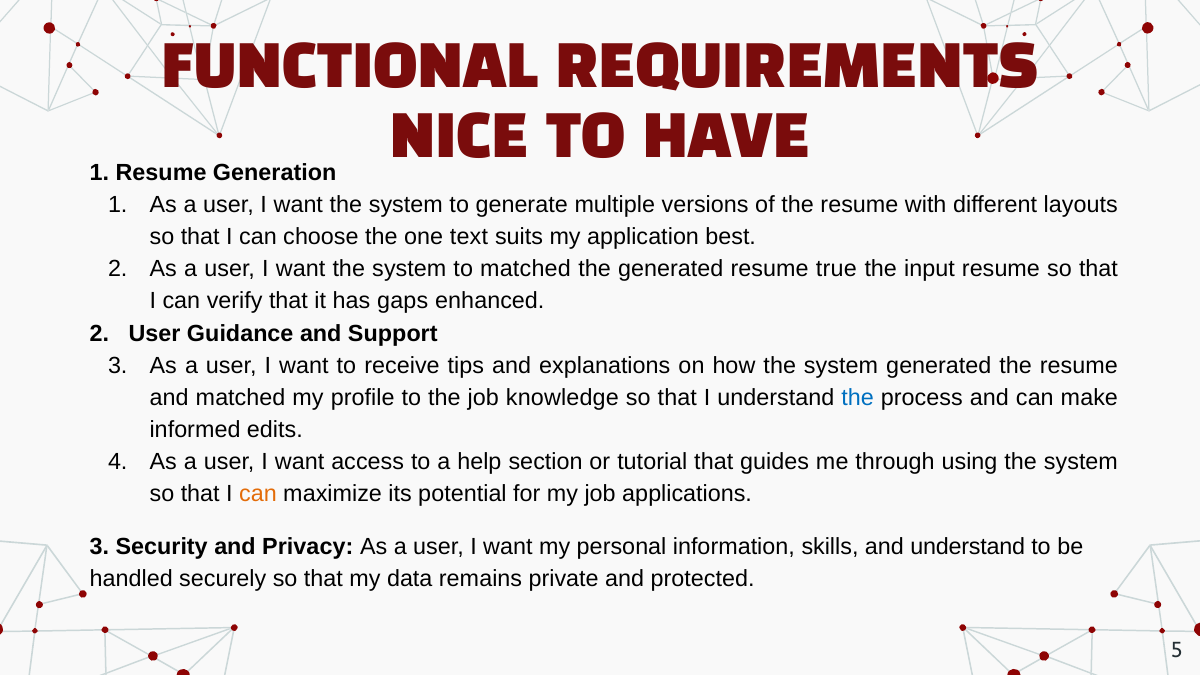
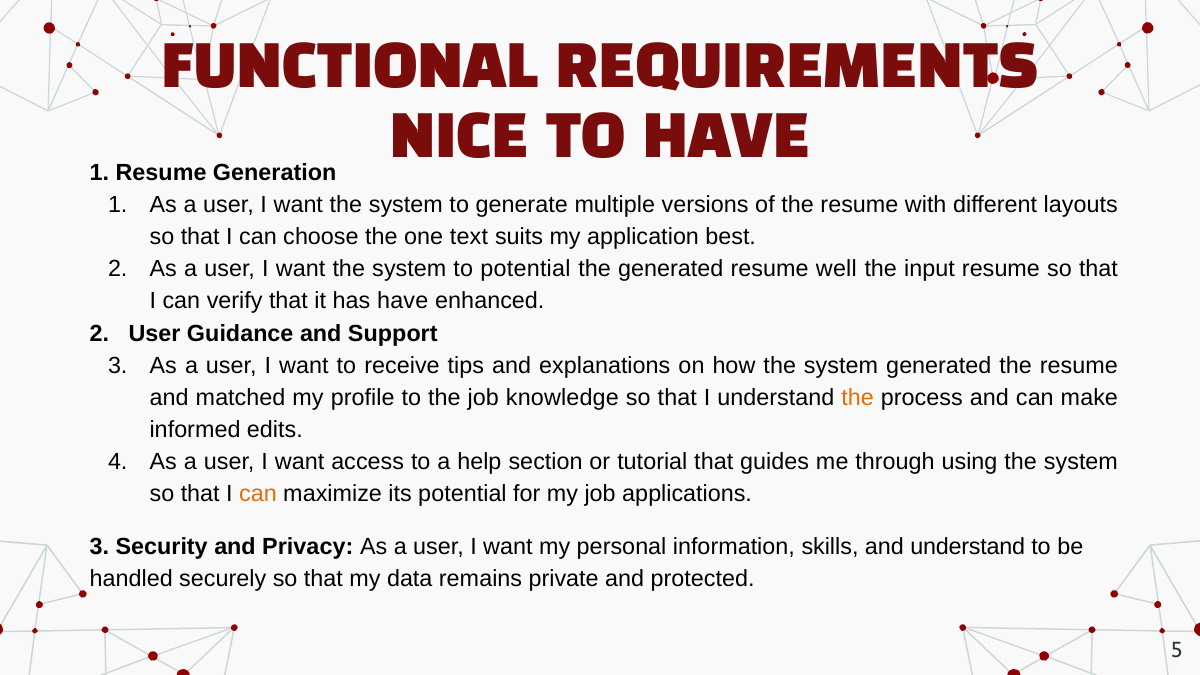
to matched: matched -> potential (525, 269)
true: true -> well (836, 269)
has gaps: gaps -> have (403, 301)
the colour: blue -> orange (858, 398)
